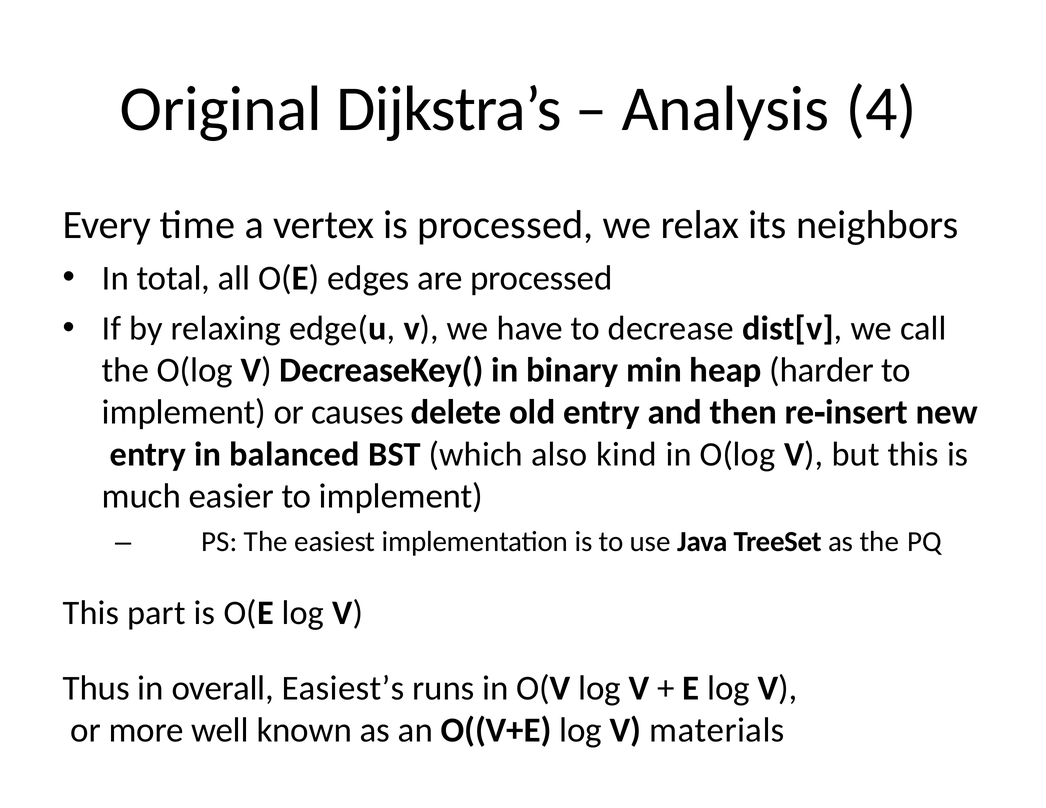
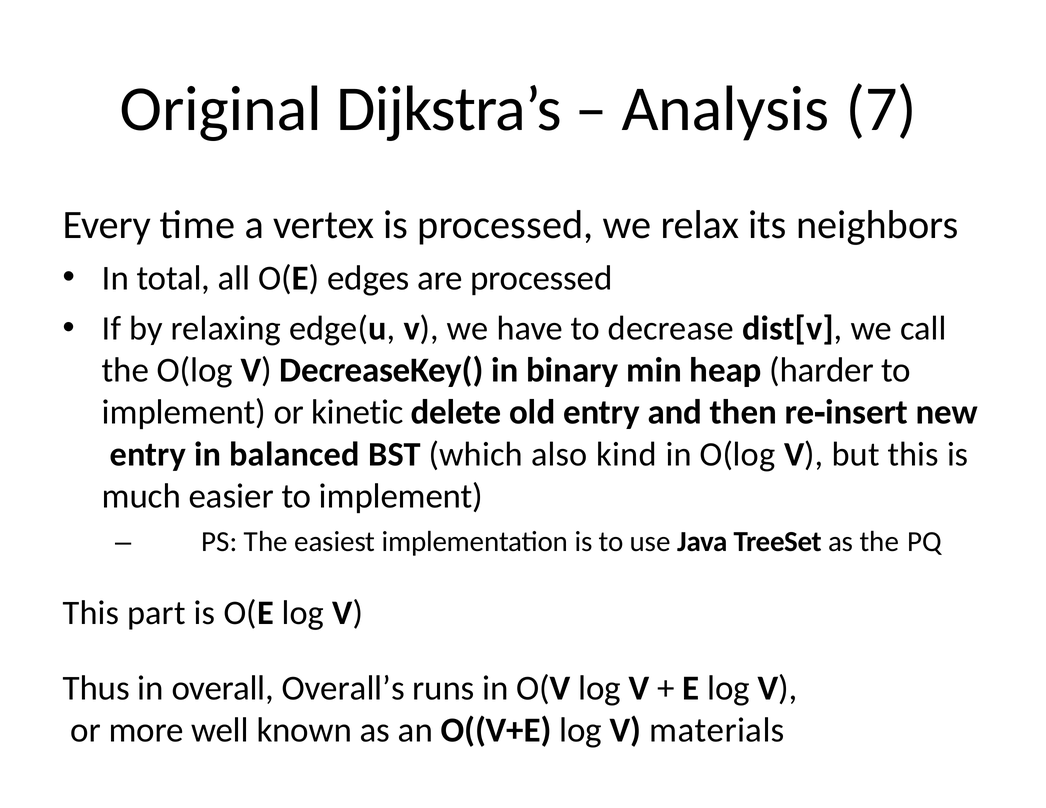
4: 4 -> 7 (881, 109)
causes: causes -> kinetic (357, 412)
Easiest’s: Easiest’s -> Overall’s (343, 689)
